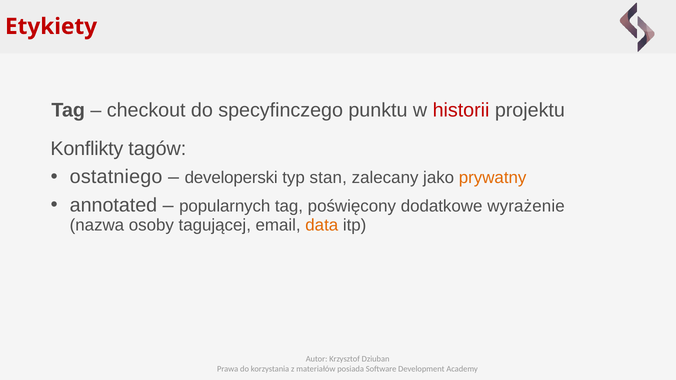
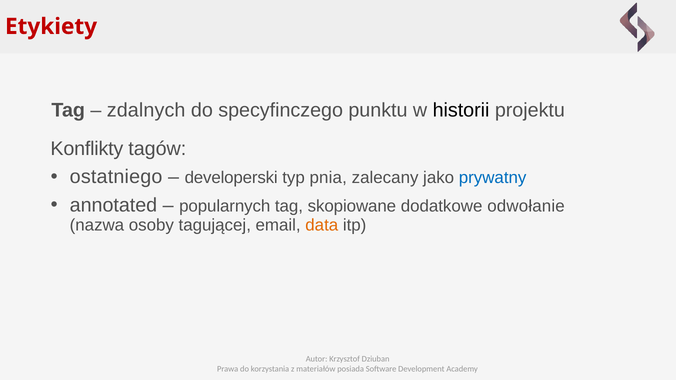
checkout: checkout -> zdalnych (146, 110)
historii colour: red -> black (461, 110)
stan: stan -> pnia (328, 178)
prywatny colour: orange -> blue (493, 178)
poświęcony: poświęcony -> skopiowane (352, 206)
wyrażenie: wyrażenie -> odwołanie (526, 206)
